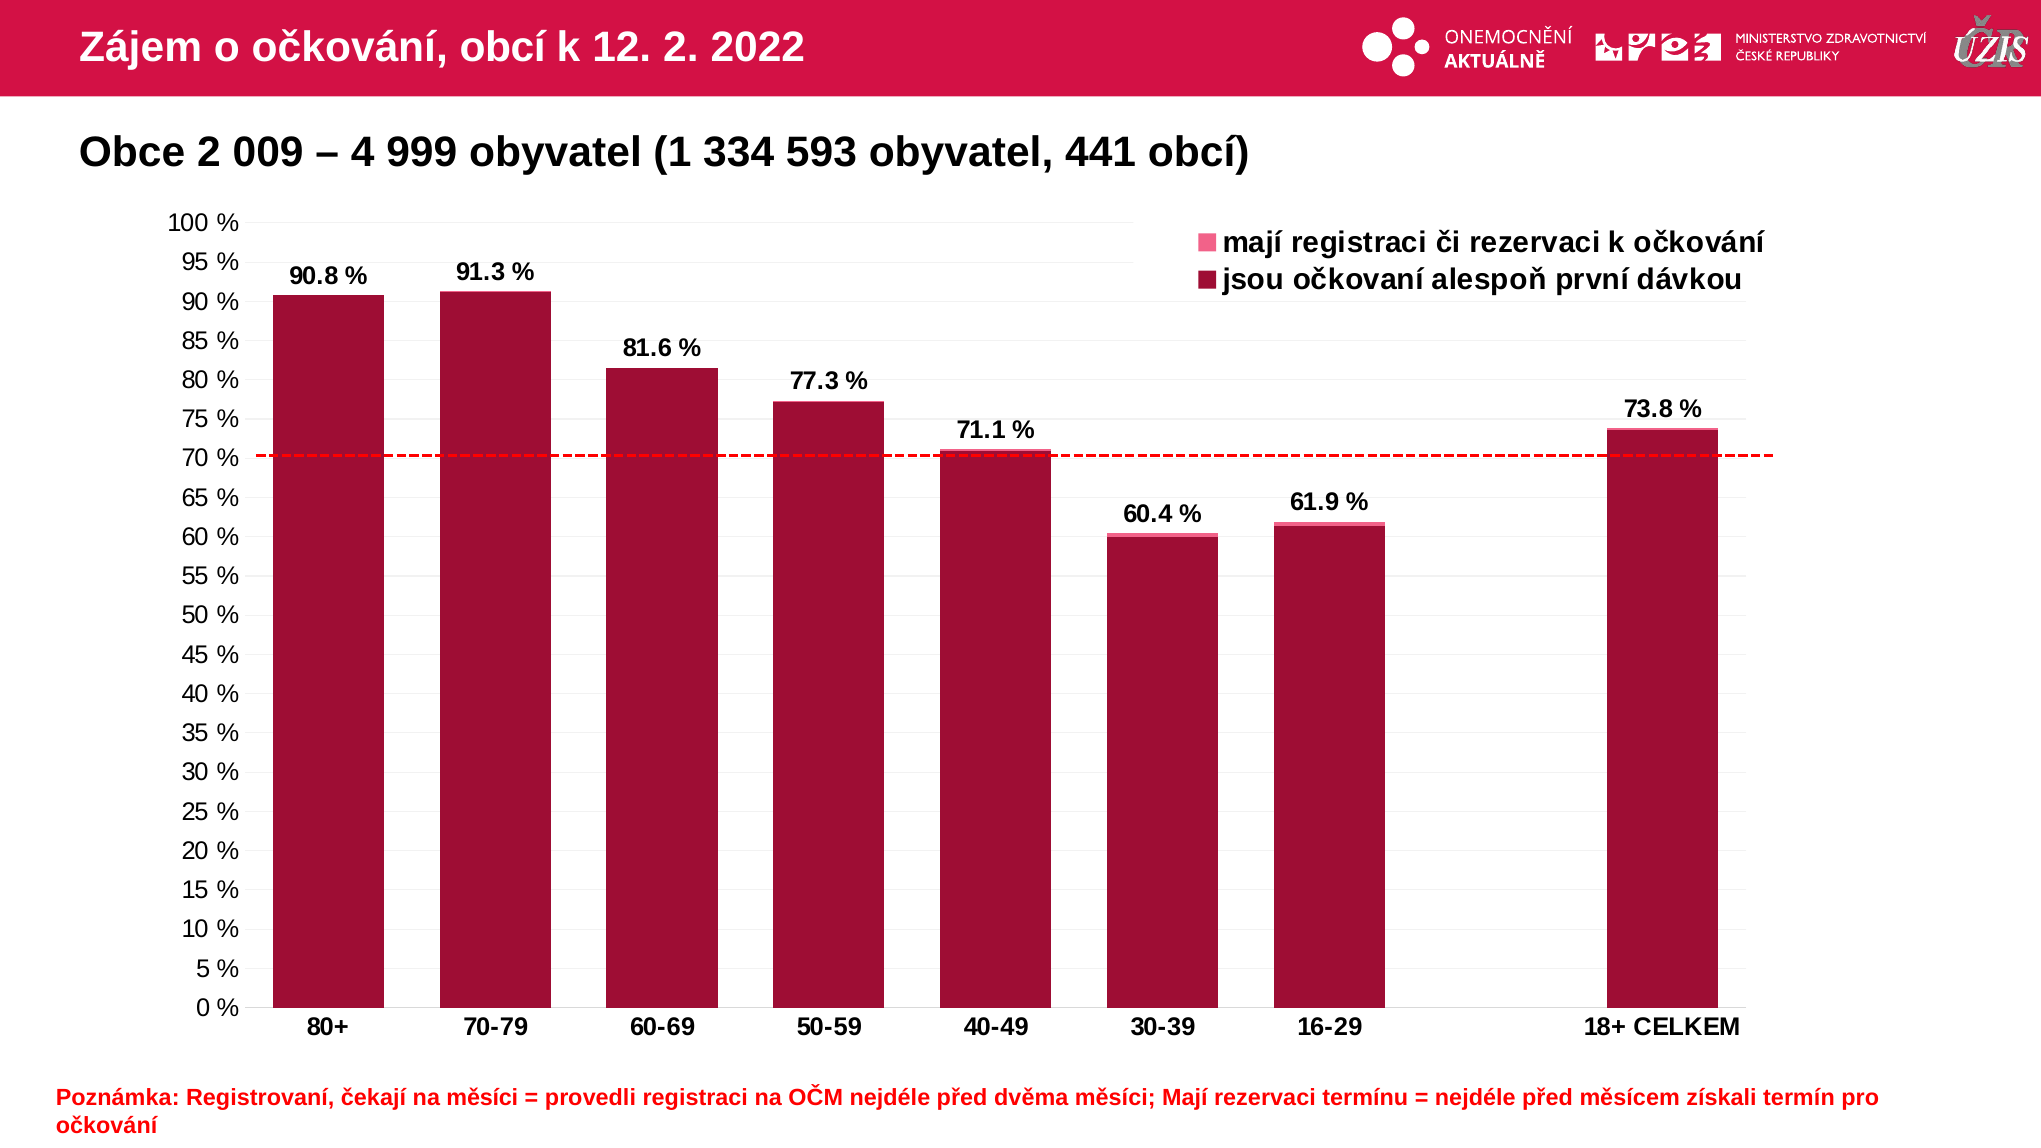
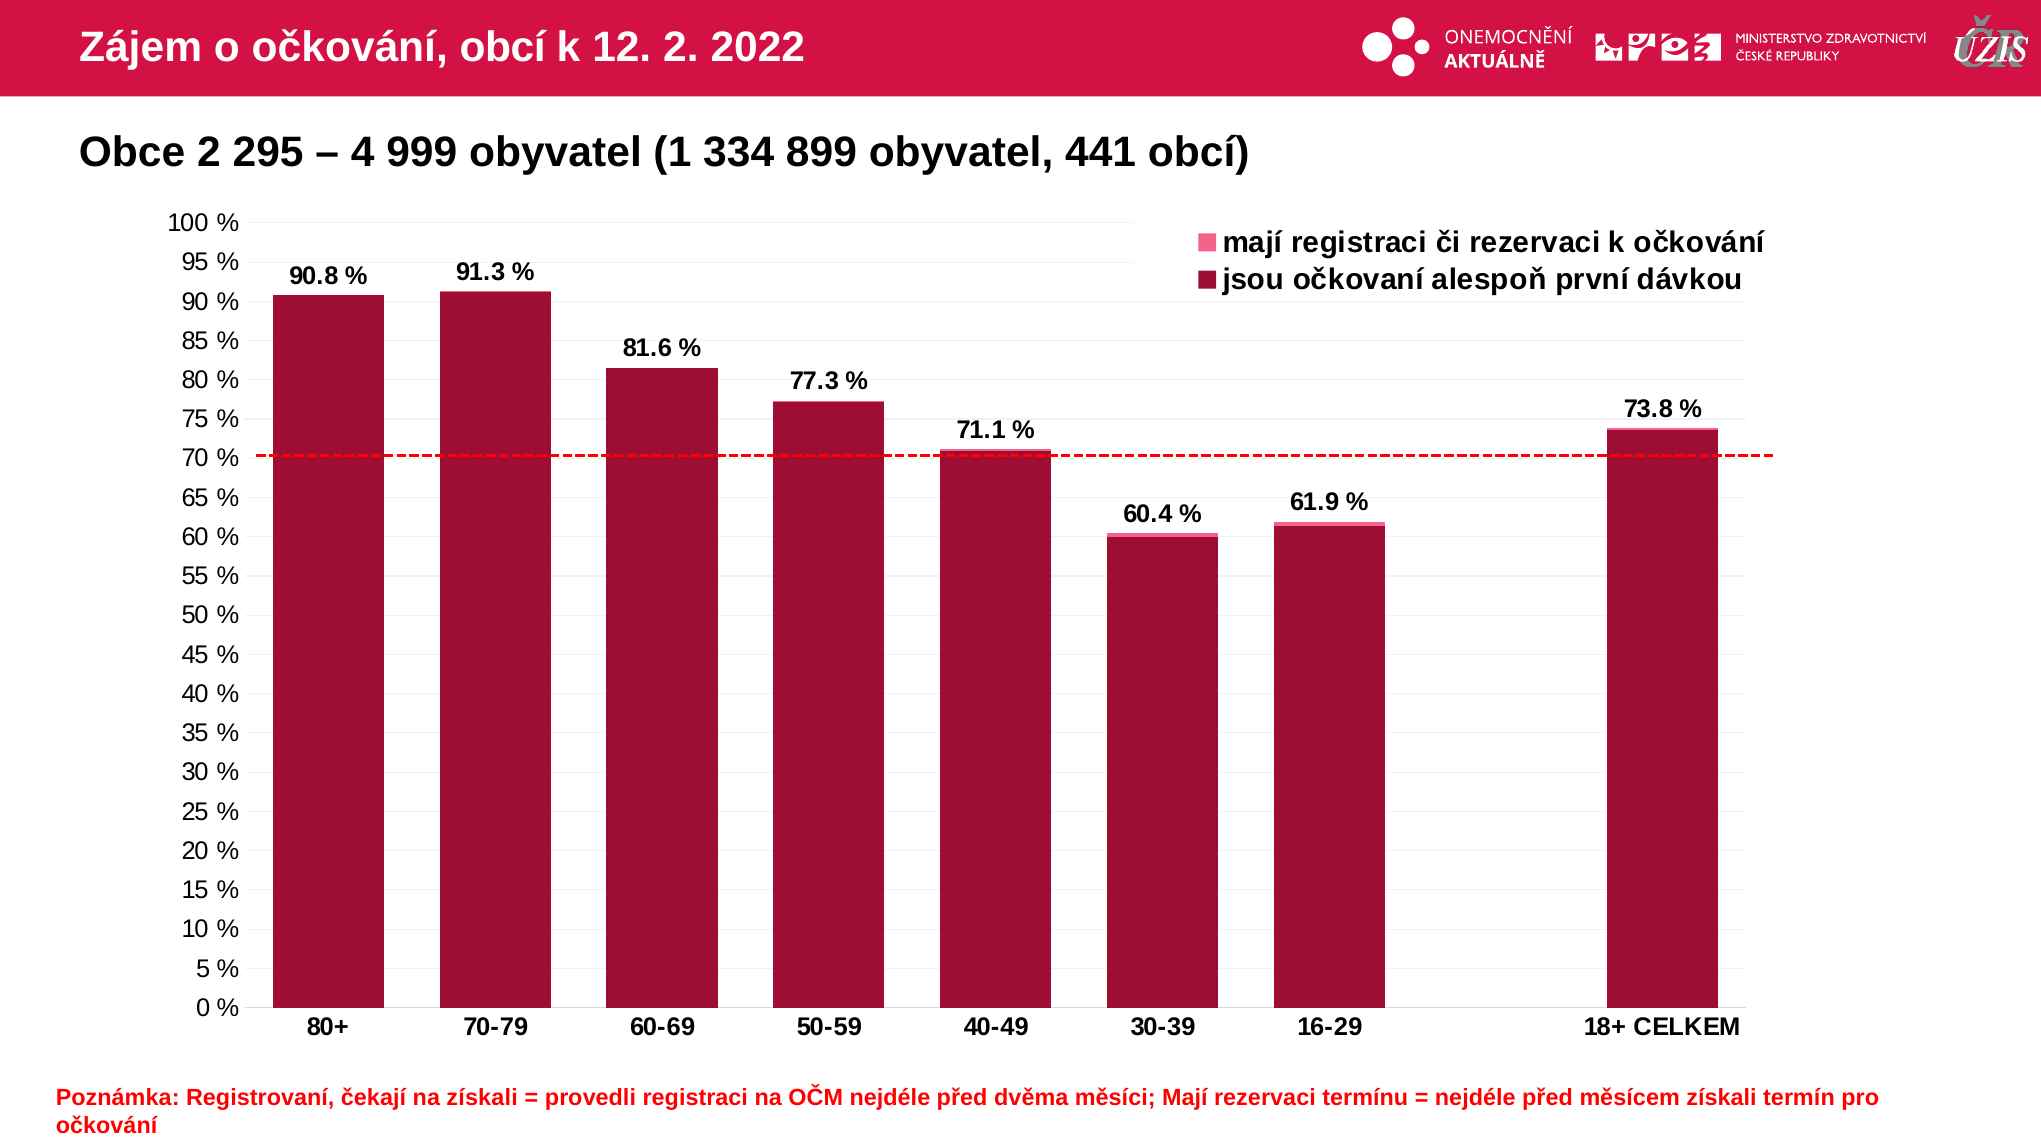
009: 009 -> 295 (268, 152)
593: 593 -> 899 (821, 152)
na měsíci: měsíci -> získali (482, 1097)
